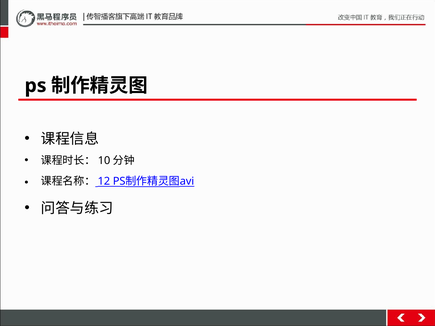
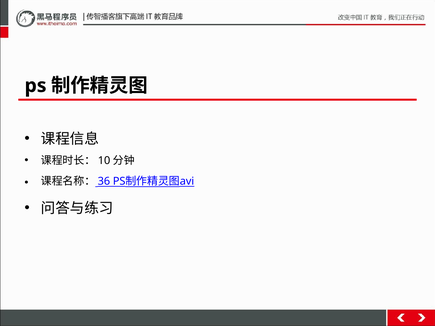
12: 12 -> 36 (104, 182)
